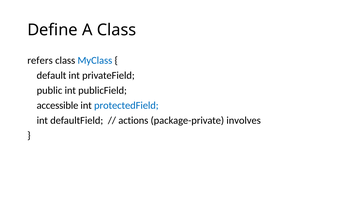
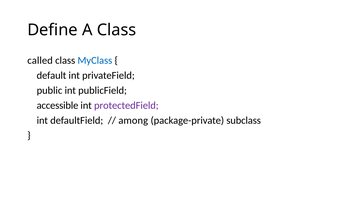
refers: refers -> called (40, 61)
protectedField colour: blue -> purple (126, 106)
actions: actions -> among (133, 121)
involves: involves -> subclass (244, 121)
